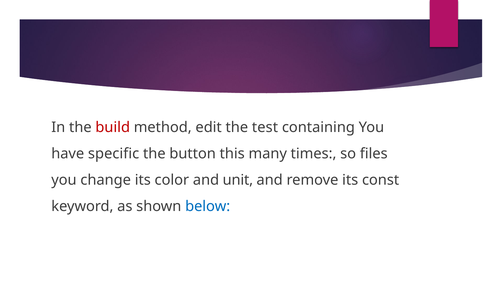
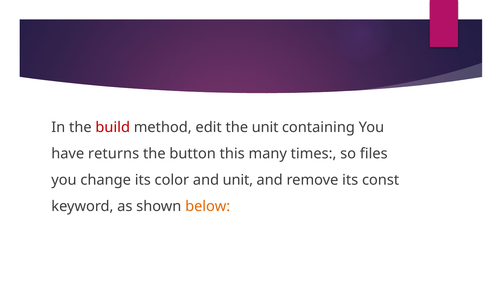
the test: test -> unit (265, 128)
specific: specific -> returns (114, 154)
below colour: blue -> orange (208, 207)
